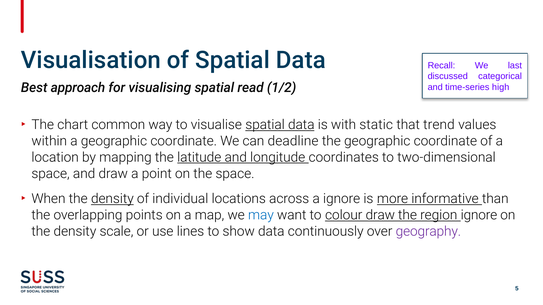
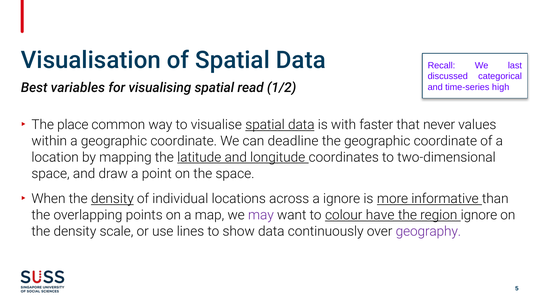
approach: approach -> variables (78, 88)
chart: chart -> place (73, 125)
static: static -> faster (376, 125)
trend: trend -> never (439, 125)
may colour: blue -> purple (261, 215)
colour draw: draw -> have (380, 215)
